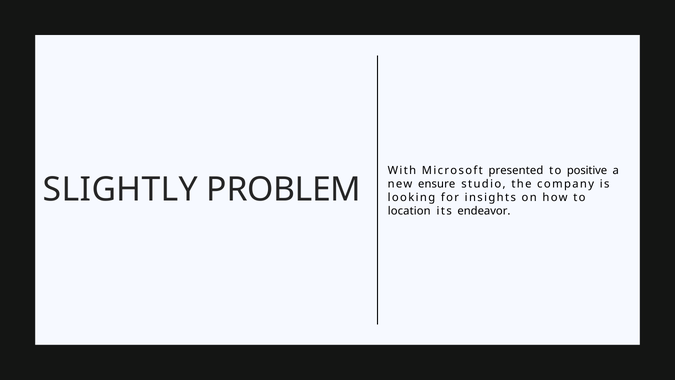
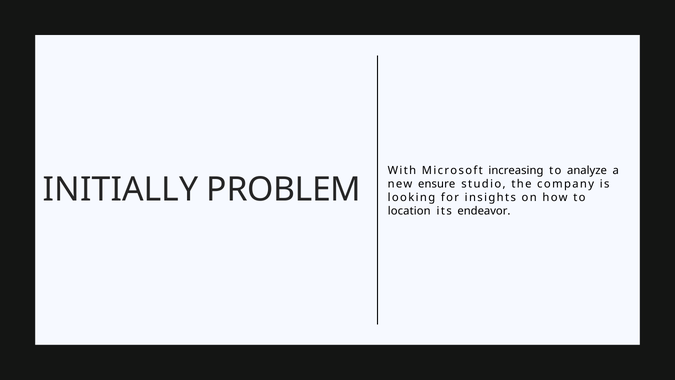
presented: presented -> increasing (516, 170)
positive: positive -> analyze (587, 170)
SLIGHTLY: SLIGHTLY -> INITIALLY (121, 190)
